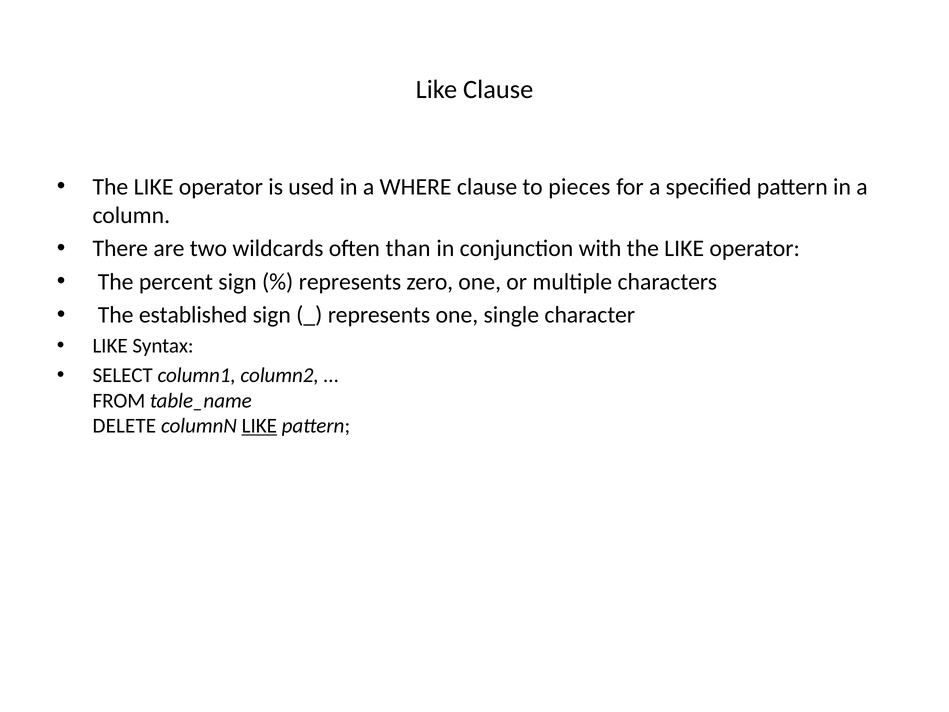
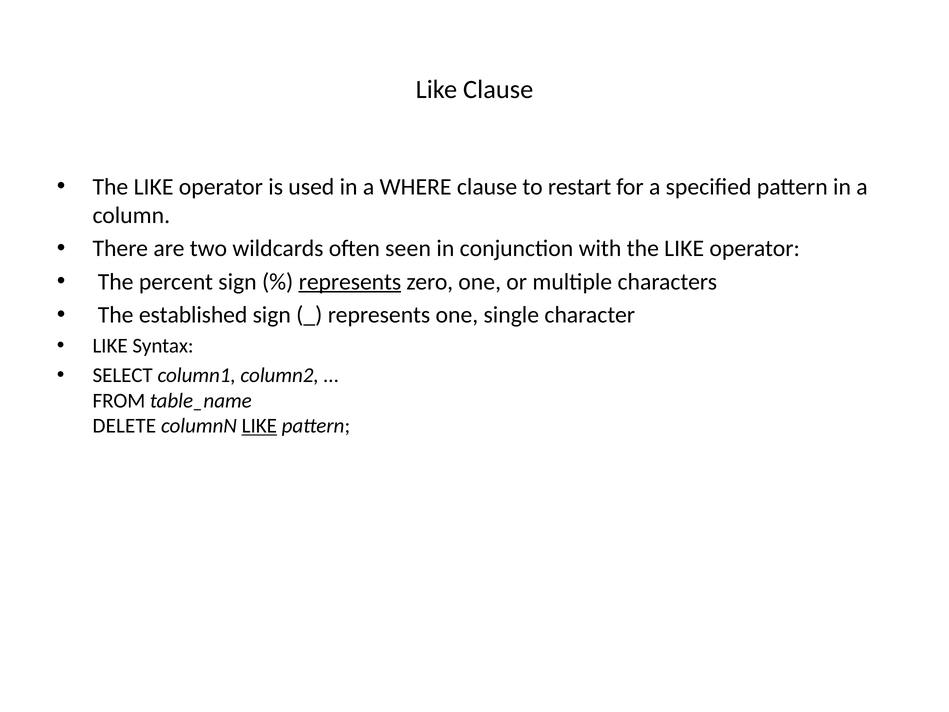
pieces: pieces -> restart (580, 187)
than: than -> seen (408, 248)
represents underline: none -> present (350, 282)
